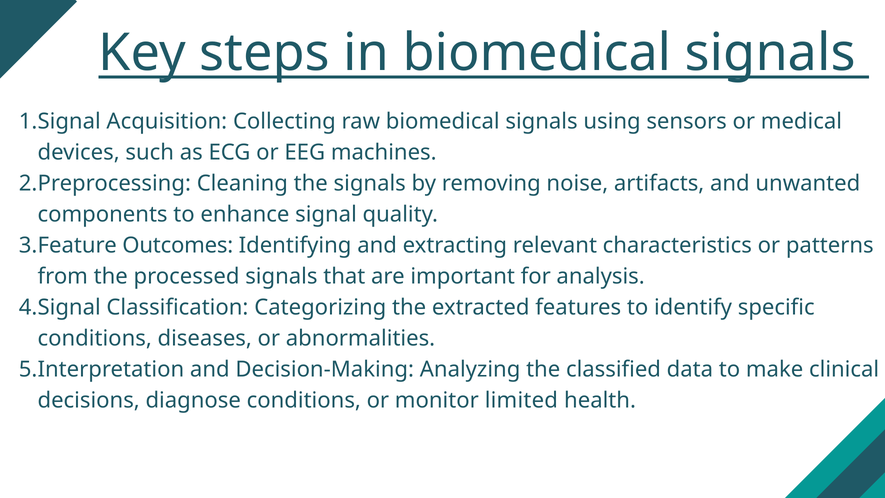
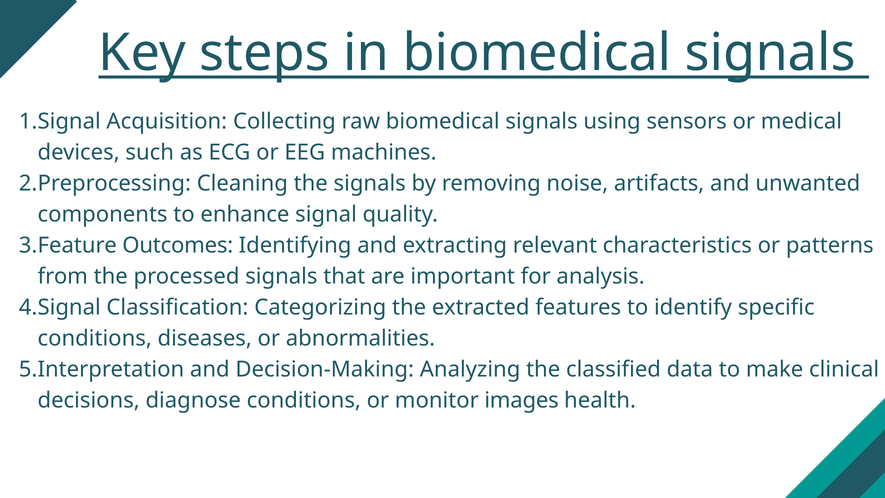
limited: limited -> images (522, 400)
